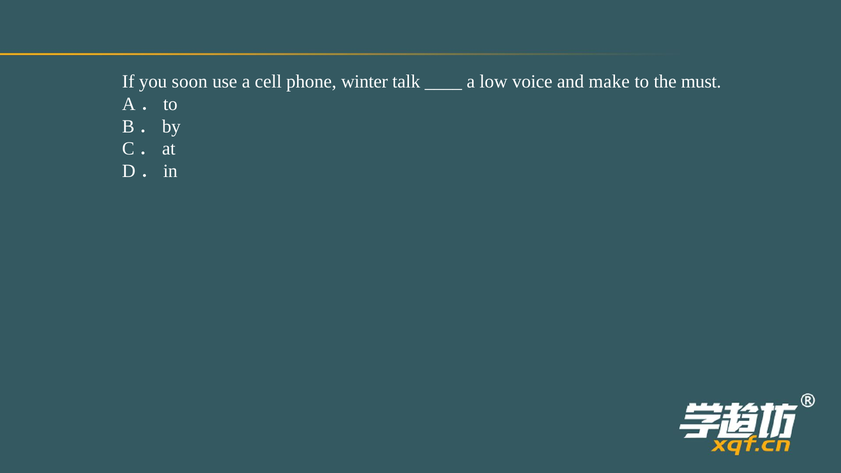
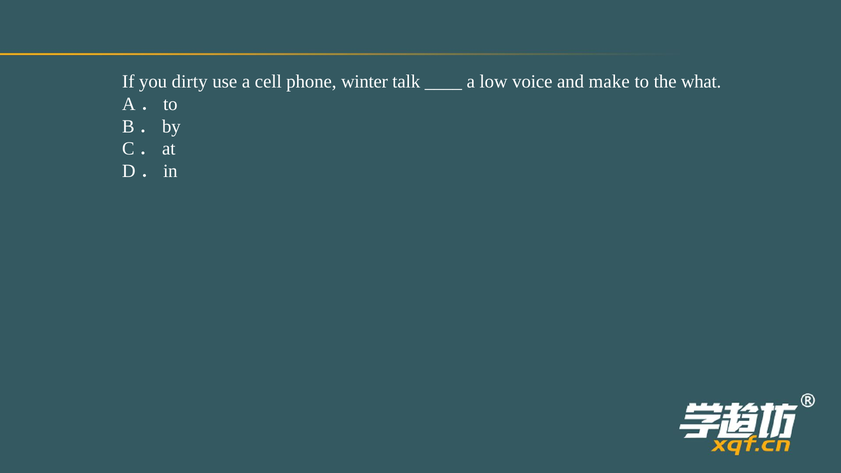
soon: soon -> dirty (190, 82)
must: must -> what (701, 82)
